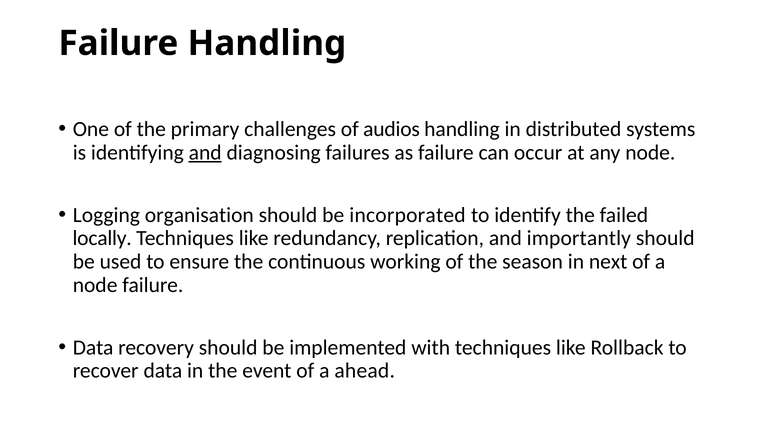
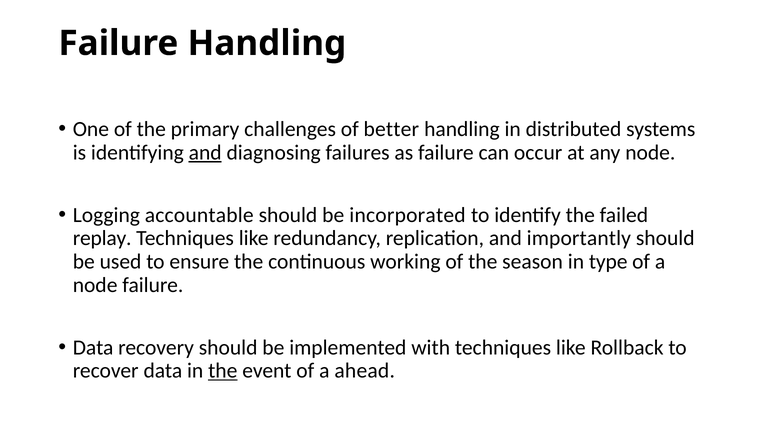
audios: audios -> better (391, 129)
organisation: organisation -> accountable (199, 215)
locally: locally -> replay (102, 238)
next: next -> type (608, 262)
the underline: none -> present (223, 371)
